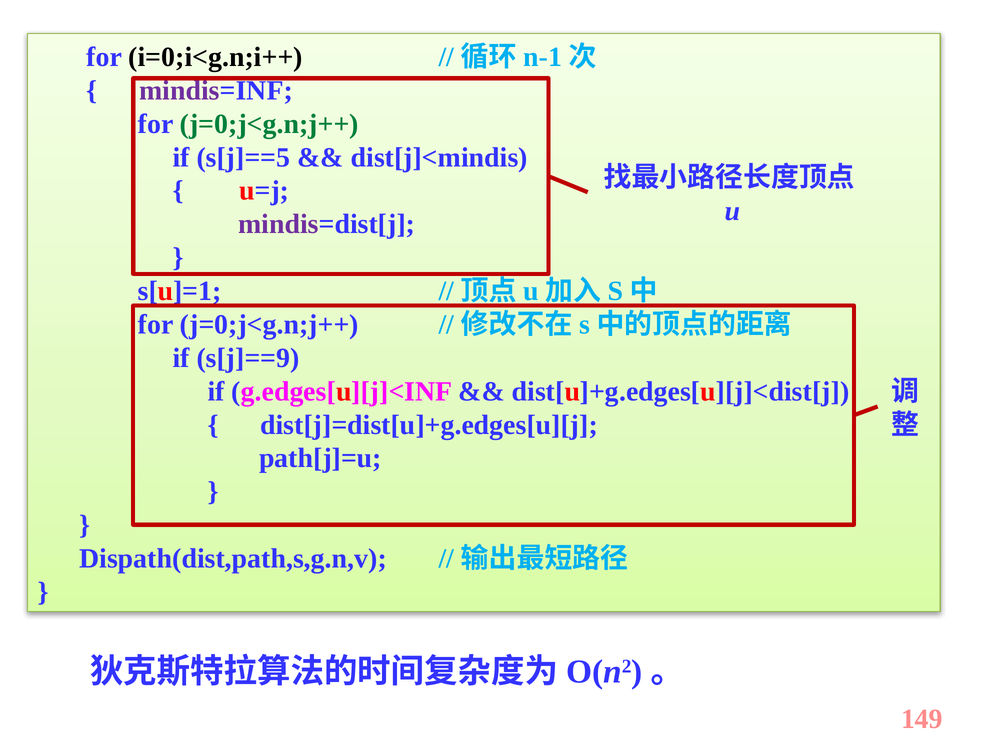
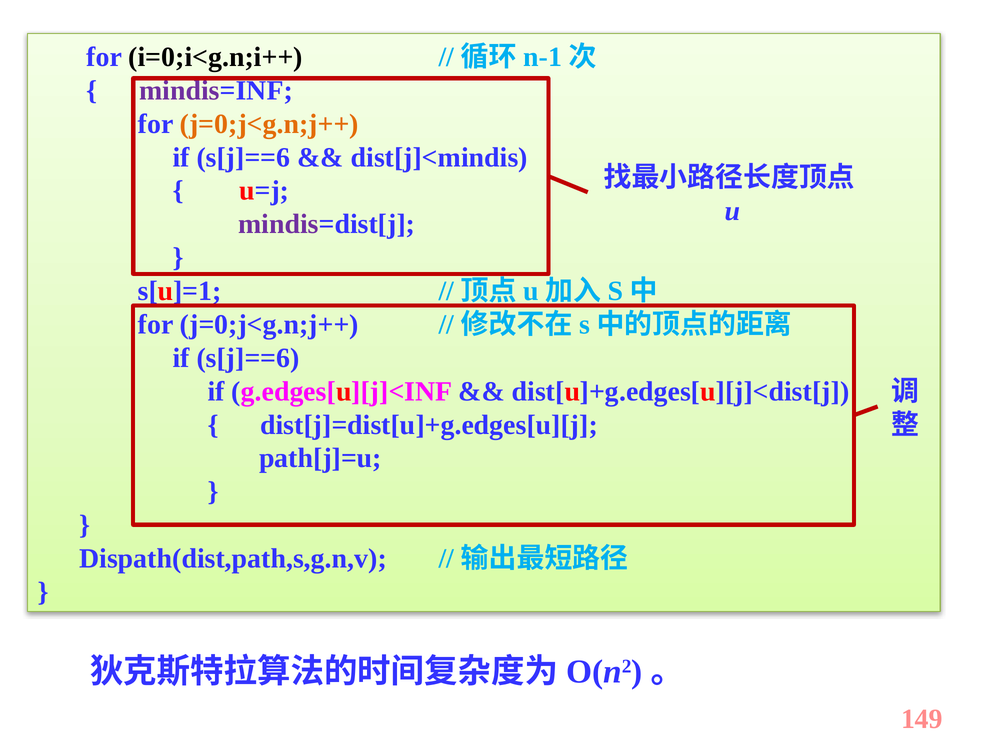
j=0;j<g.n;j++ colour: green -> orange (269, 124)
s[j]==5: s[j]==5 -> s[j]==6 (243, 157)
s[j]==9: s[j]==9 -> s[j]==6 (248, 358)
